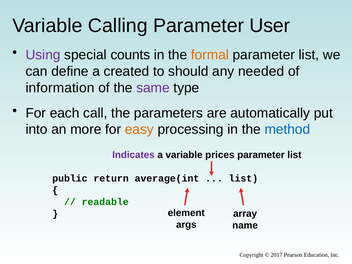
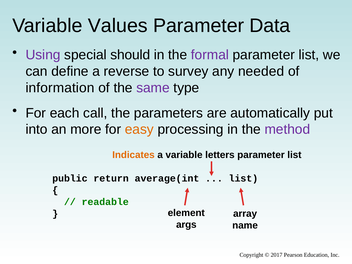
Calling: Calling -> Values (118, 26)
User: User -> Data (270, 26)
counts: counts -> should (130, 55)
formal colour: orange -> purple (210, 55)
created: created -> reverse (126, 71)
should: should -> survey (188, 71)
method colour: blue -> purple (287, 129)
Indicates colour: purple -> orange (133, 155)
prices: prices -> letters (220, 155)
